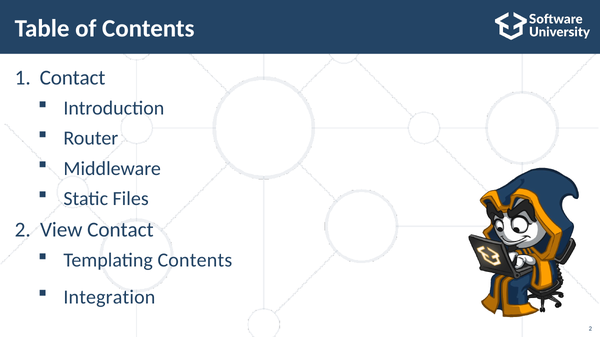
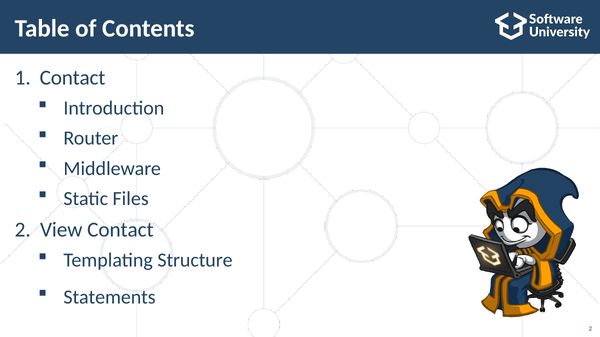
Templating Contents: Contents -> Structure (195, 261)
Integration: Integration -> Statements (110, 297)
